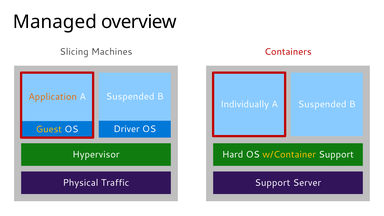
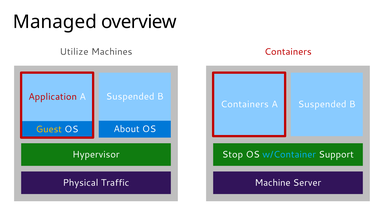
Slicing: Slicing -> Utilize (74, 52)
Application colour: orange -> red (53, 97)
Individually: Individually -> Containers (245, 104)
Driver: Driver -> About (127, 129)
Hard: Hard -> Stop (233, 154)
w/Container colour: yellow -> light blue (289, 154)
Support: Support -> Machine (273, 183)
